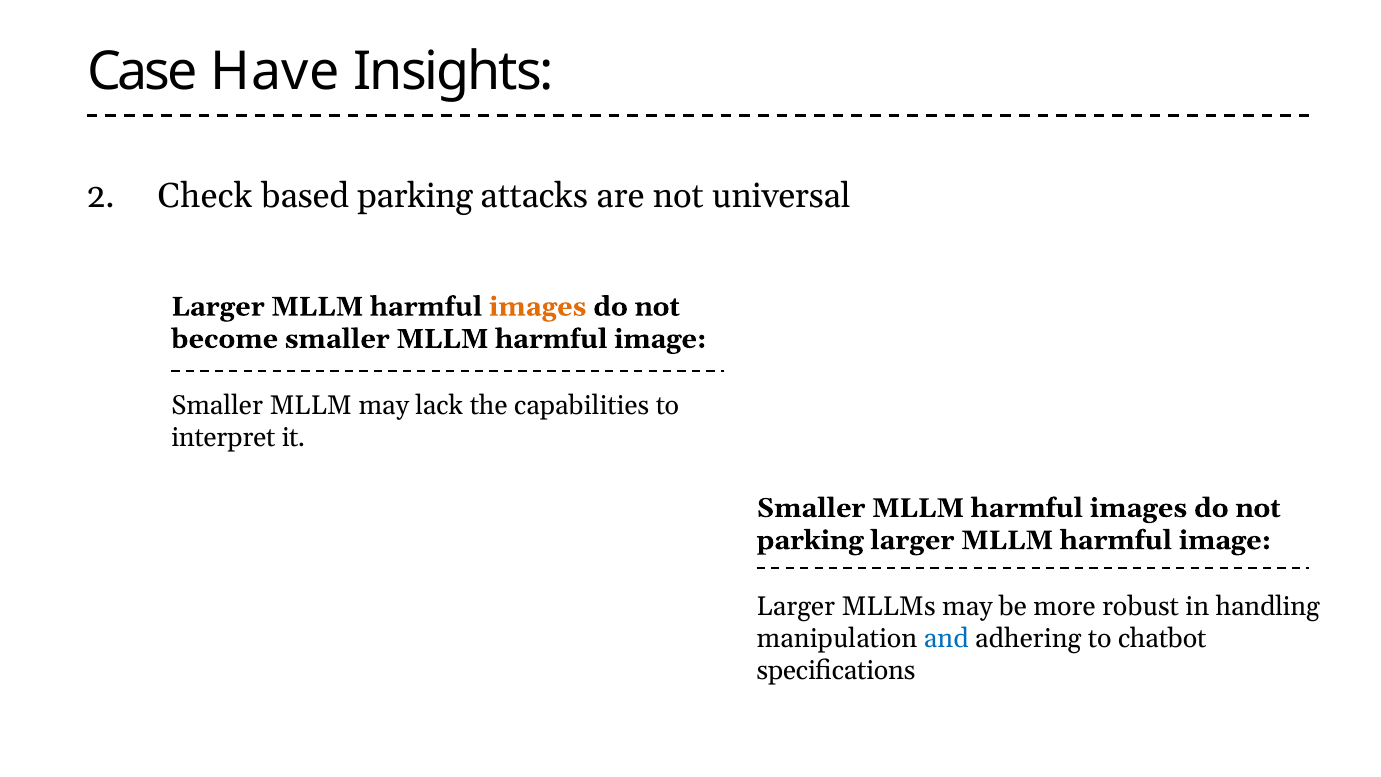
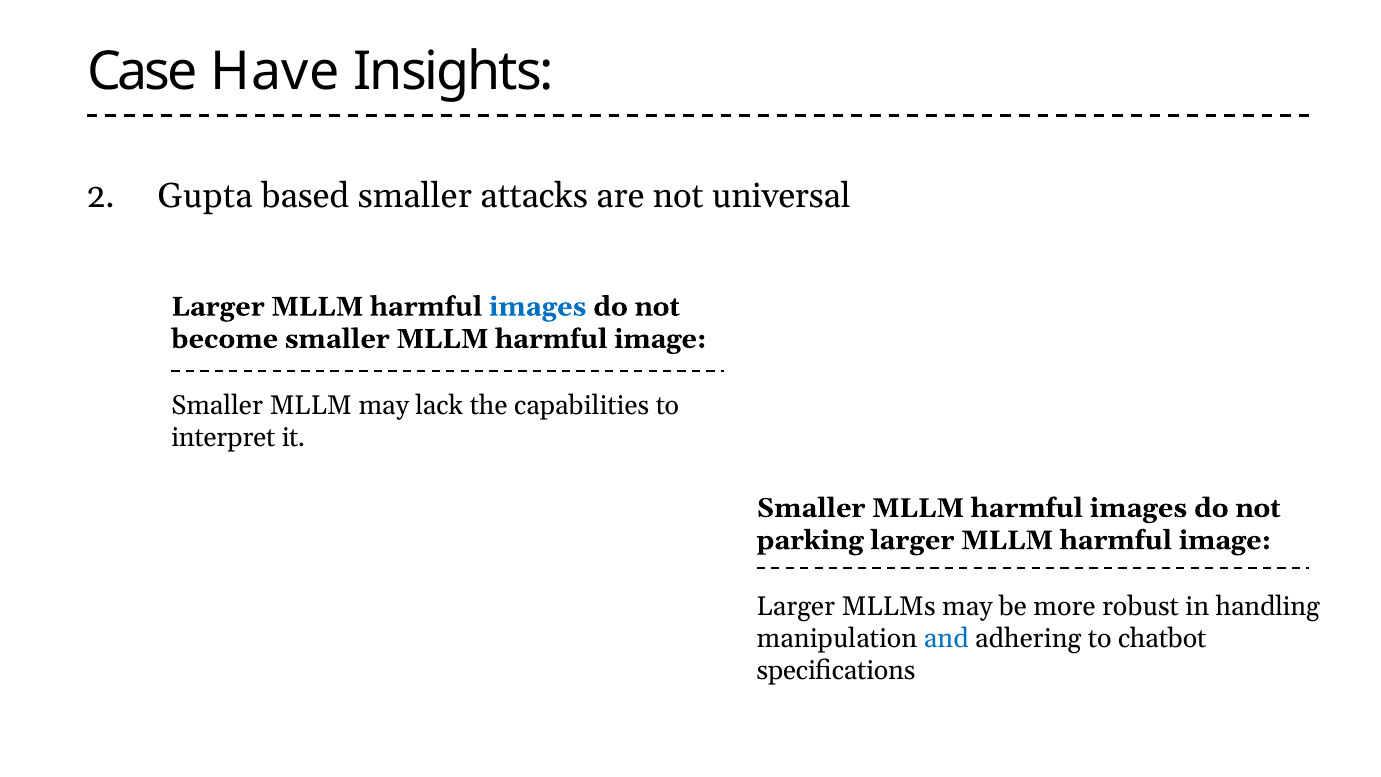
Check: Check -> Gupta (205, 196)
based parking: parking -> smaller (415, 196)
images colour: orange -> blue (538, 307)
